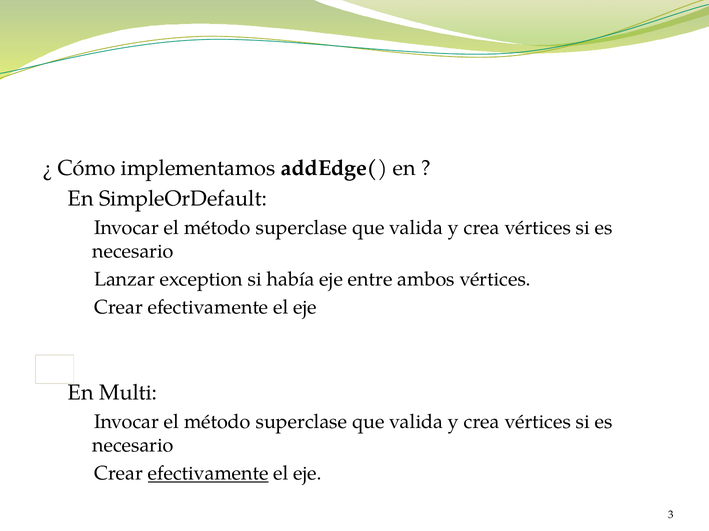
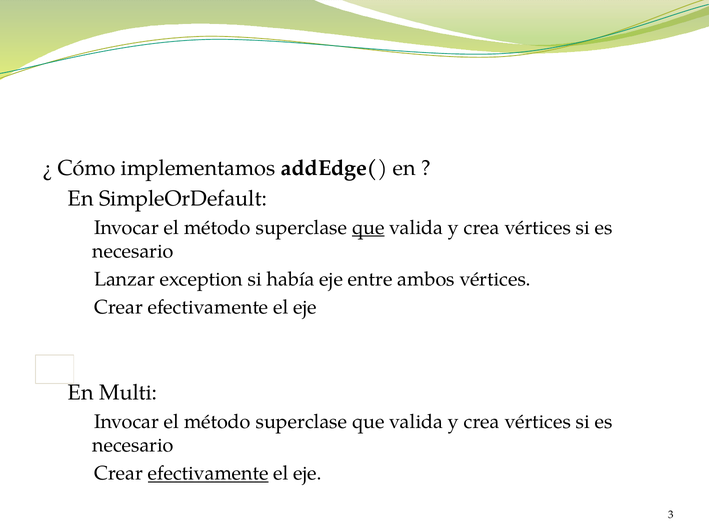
que underline: none -> present (368, 228)
